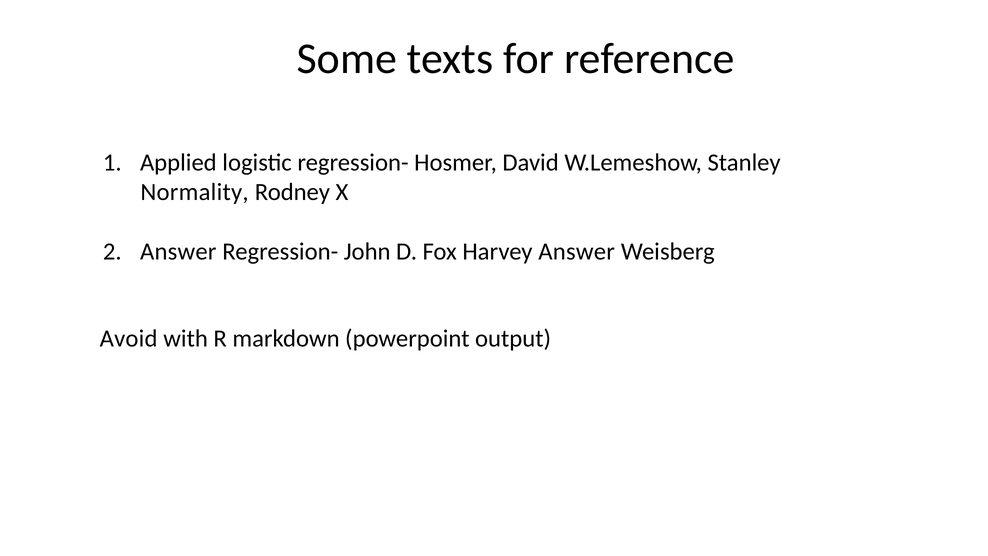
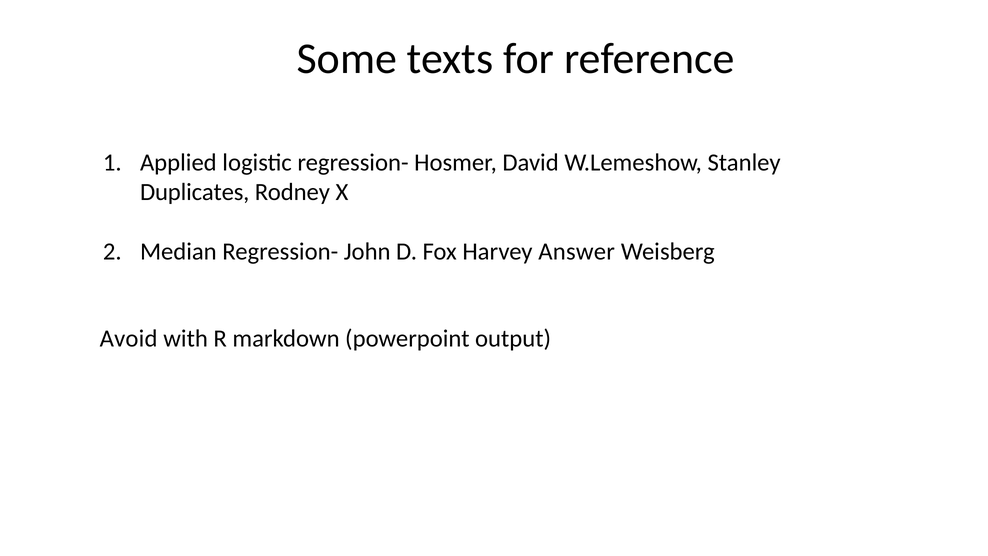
Normality: Normality -> Duplicates (195, 192)
Answer: Answer -> Median (178, 252)
